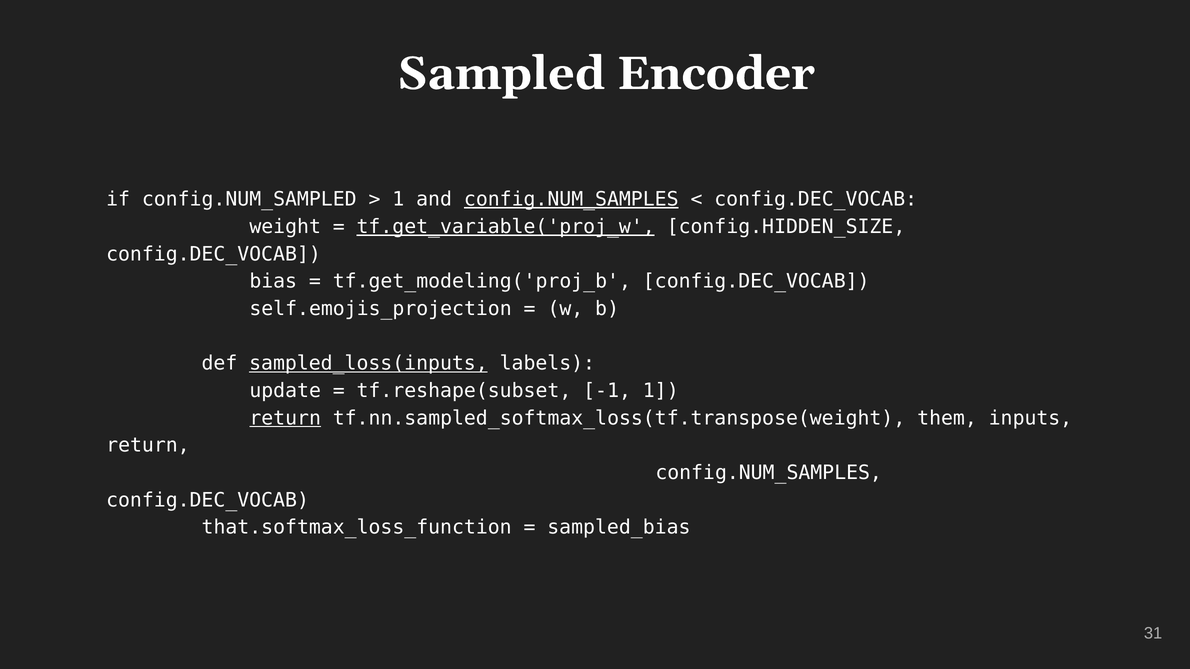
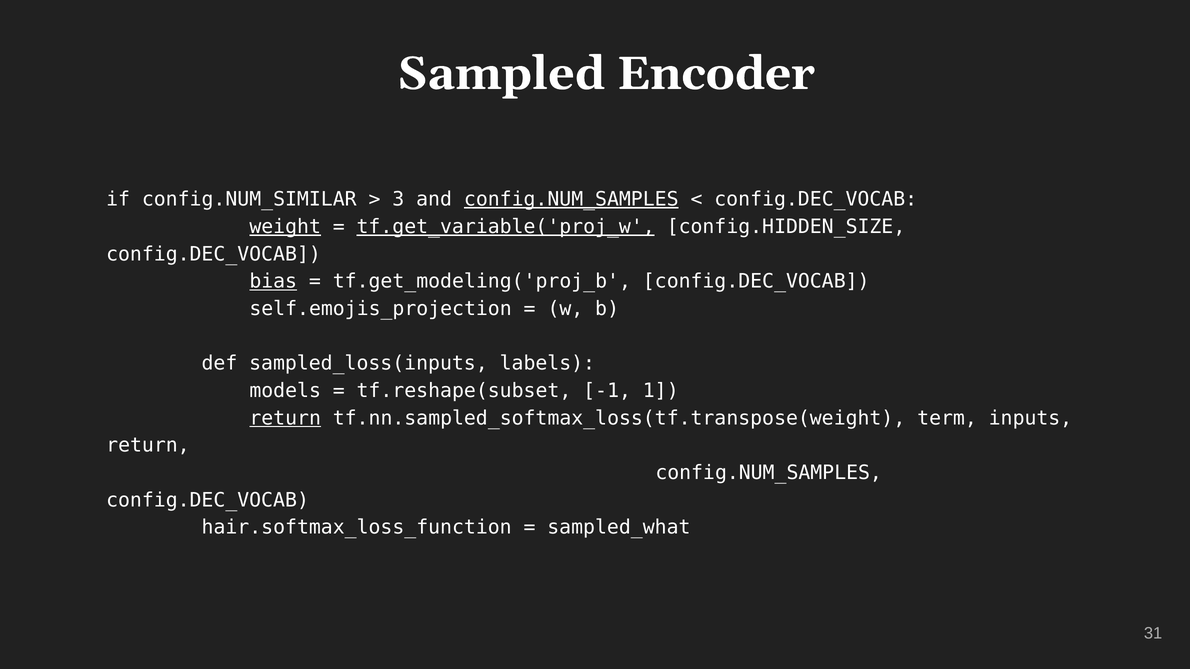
config.NUM_SAMPLED: config.NUM_SAMPLED -> config.NUM_SIMILAR (249, 199)
1: 1 -> 3 (398, 199)
weight underline: none -> present (285, 227)
bias underline: none -> present (273, 281)
sampled_loss(inputs underline: present -> none (368, 364)
update: update -> models (285, 391)
them: them -> term (947, 418)
that.softmax_loss_function: that.softmax_loss_function -> hair.softmax_loss_function (357, 528)
sampled_bias: sampled_bias -> sampled_what (619, 528)
